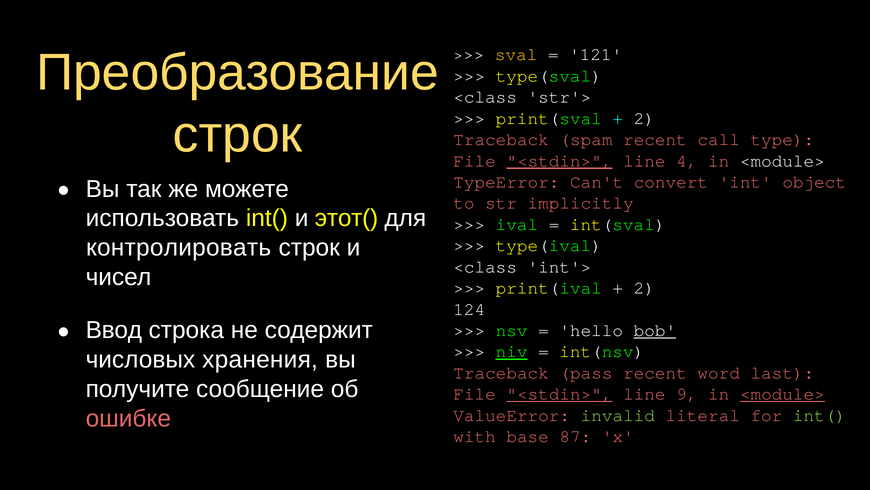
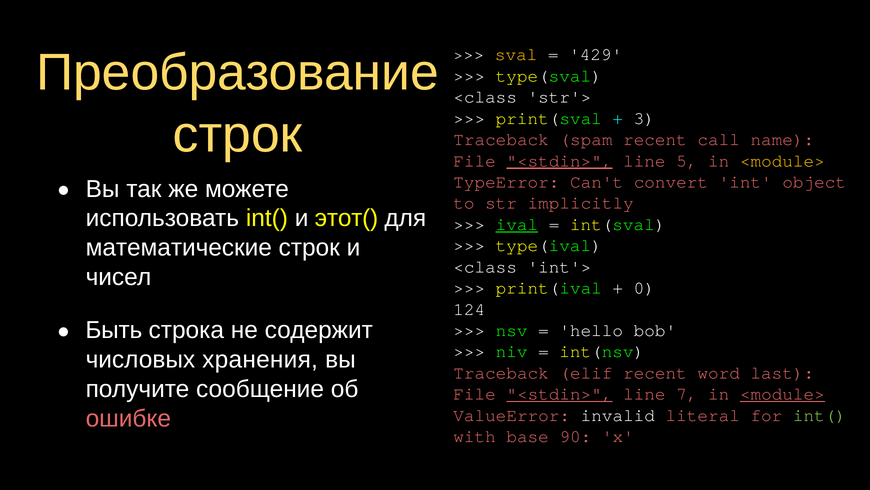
121: 121 -> 429 (596, 54)
2: 2 -> 3 (644, 118)
type: type -> name (782, 139)
4: 4 -> 5 (687, 160)
<module> colour: white -> yellow (782, 160)
ival underline: none -> present (517, 224)
контролировать: контролировать -> математические (179, 247)
2: 2 -> 0 (644, 288)
Ввод: Ввод -> Быть (114, 330)
bob underline: present -> none (655, 330)
niv underline: present -> none (512, 351)
pass: pass -> elif (586, 372)
9: 9 -> 7 (687, 394)
invalid colour: light green -> white (618, 415)
87: 87 -> 90 (575, 436)
